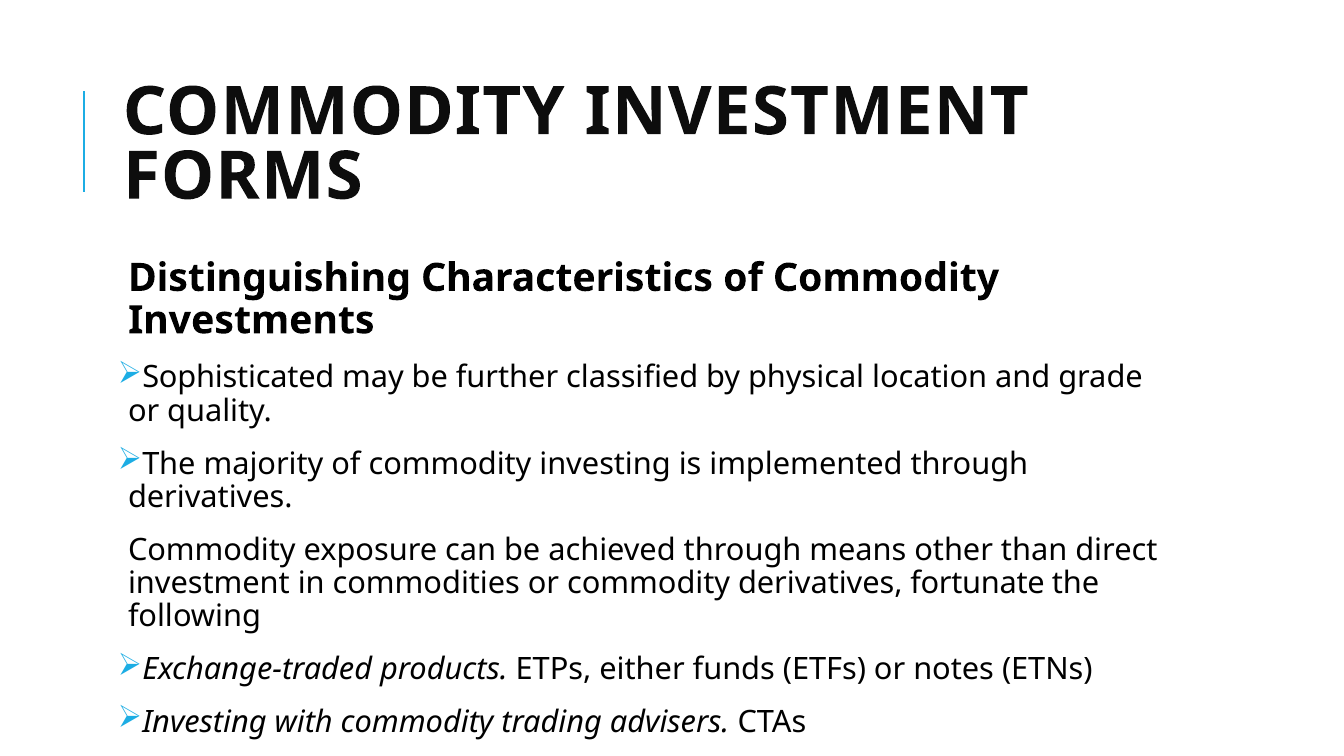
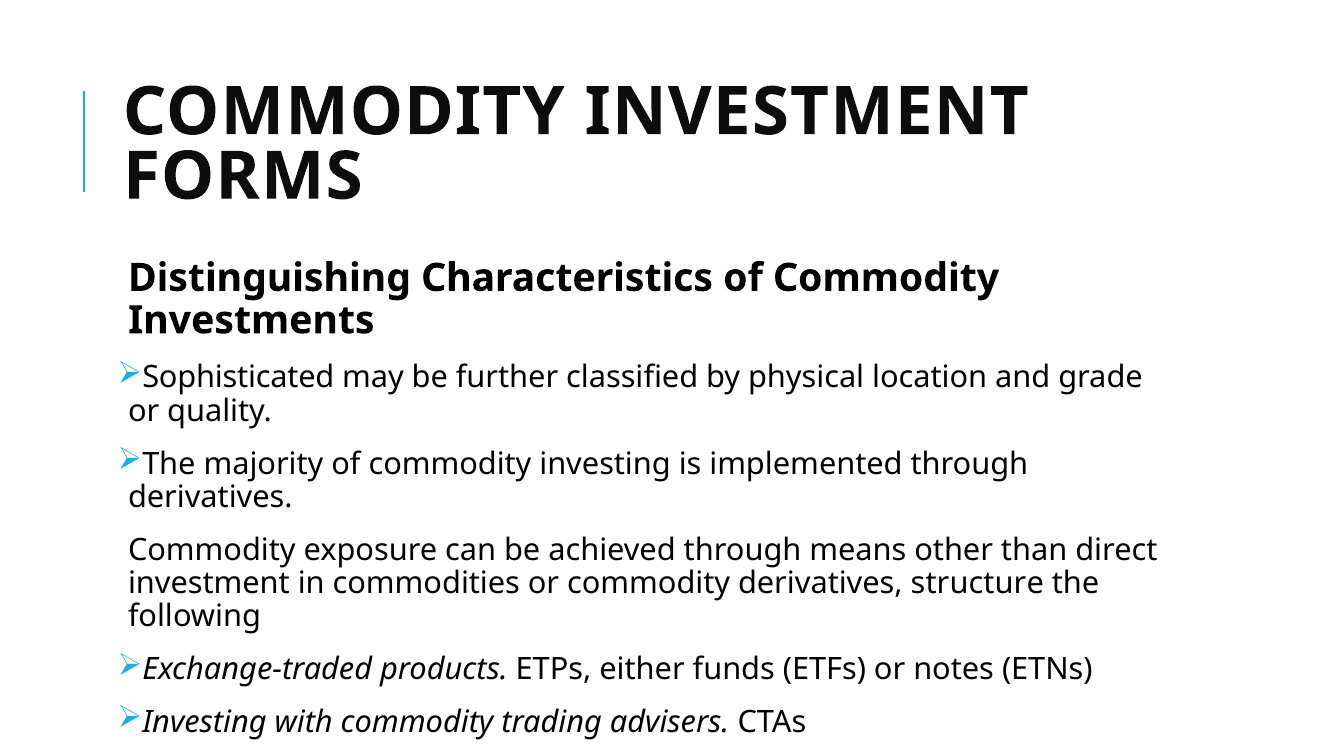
fortunate: fortunate -> structure (977, 583)
